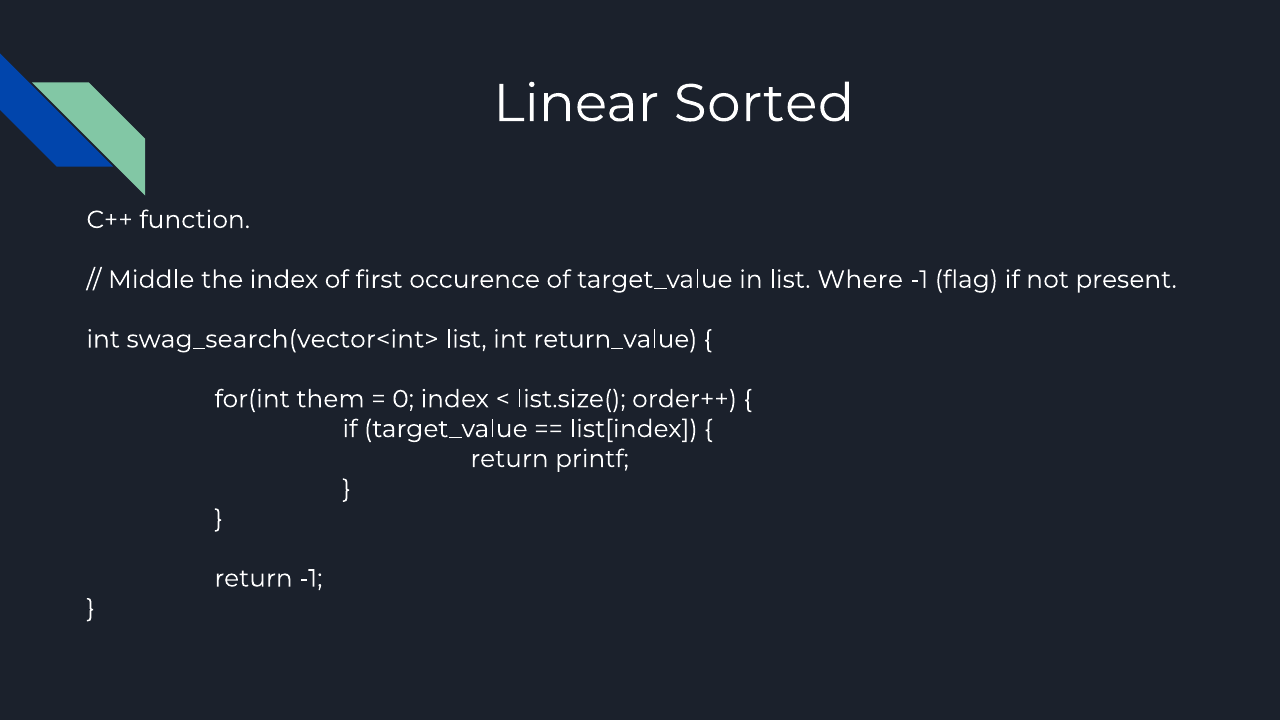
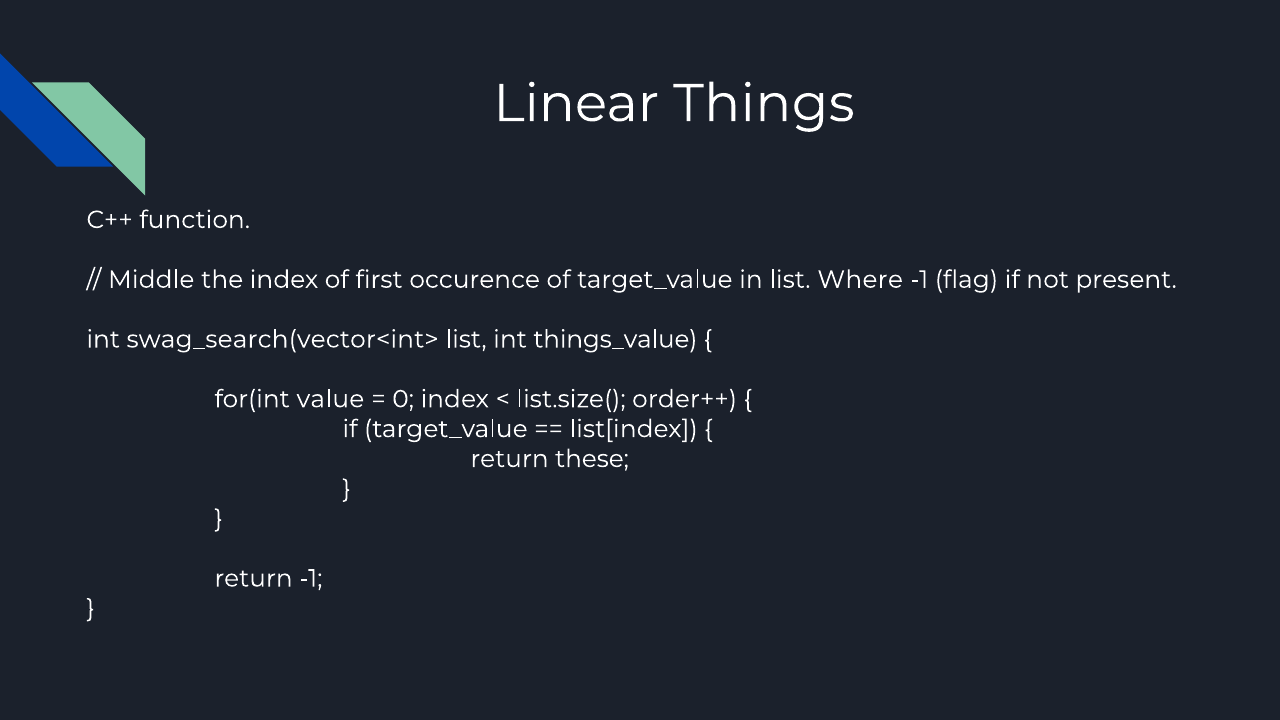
Sorted: Sorted -> Things (764, 104)
return_value: return_value -> things_value (615, 339)
them: them -> value (330, 399)
printf: printf -> these (592, 459)
